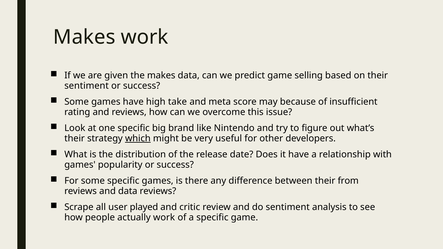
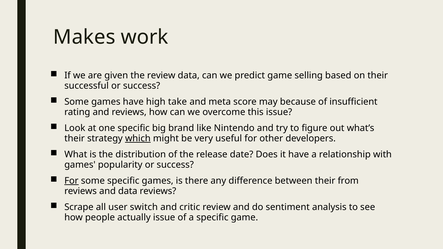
the makes: makes -> review (161, 75)
sentiment: sentiment -> successful (87, 86)
For underline: none -> present (71, 181)
played: played -> switch (144, 207)
actually work: work -> issue (164, 218)
